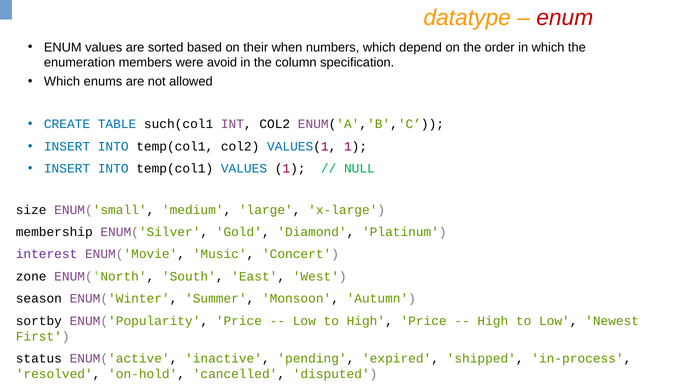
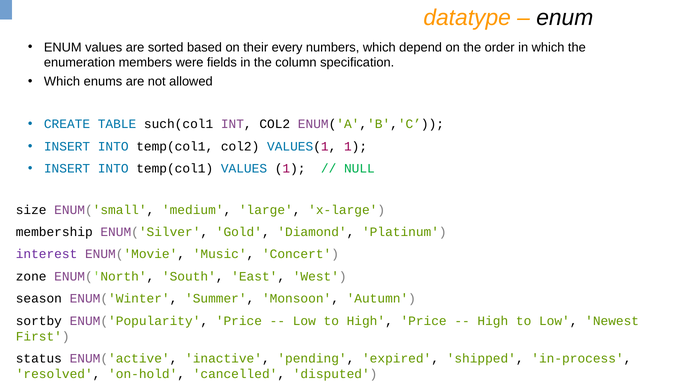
enum colour: red -> black (565, 18)
when: when -> every (287, 47)
avoid: avoid -> fields (222, 63)
